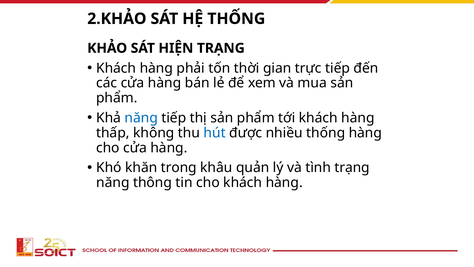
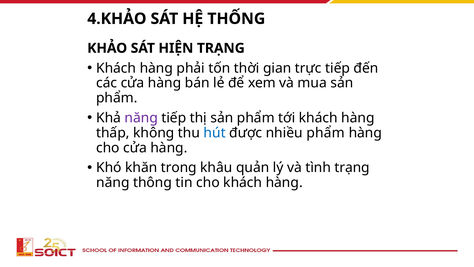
2.KHẢO: 2.KHẢO -> 4.KHẢO (117, 19)
năng colour: blue -> purple (141, 118)
nhiều thống: thống -> phẩm (326, 133)
